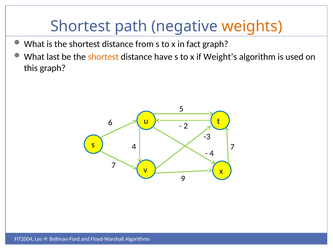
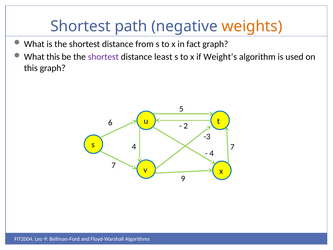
What last: last -> this (53, 57)
shortest colour: orange -> purple (103, 57)
have: have -> least (163, 57)
